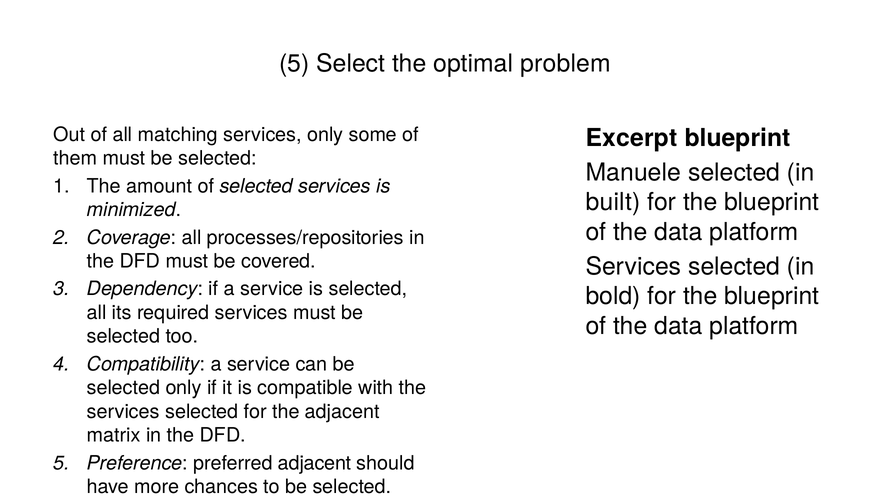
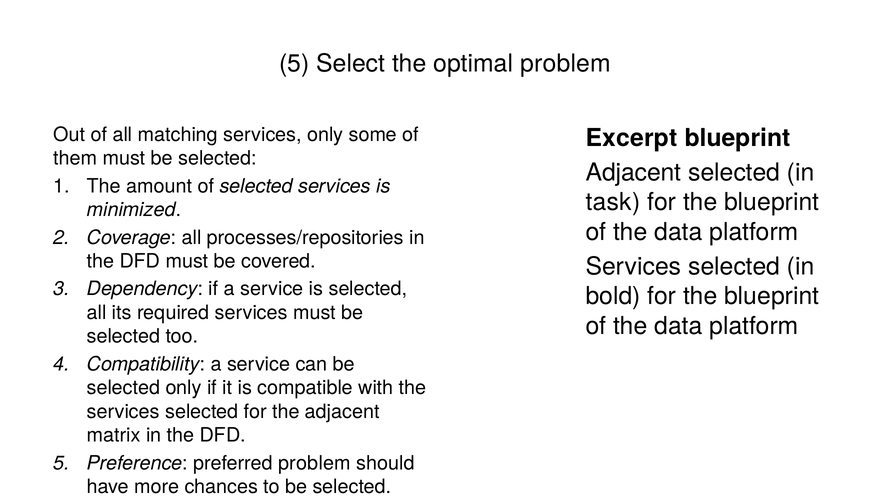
Manuele: Manuele -> Adjacent (633, 173)
built: built -> task (613, 202)
preferred adjacent: adjacent -> problem (314, 463)
